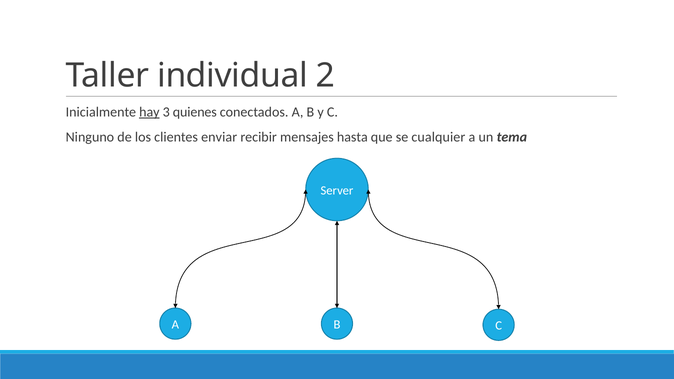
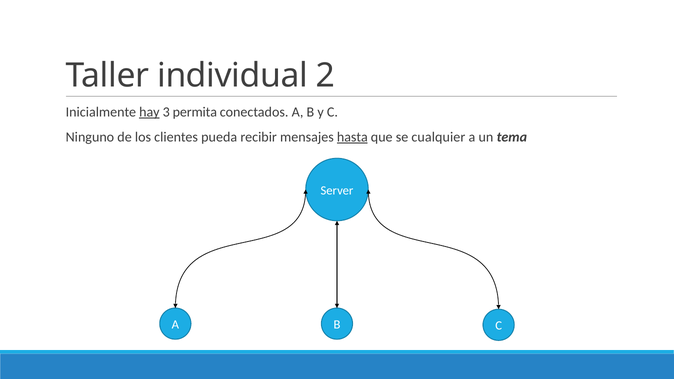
quienes: quienes -> permita (195, 112)
enviar: enviar -> pueda (219, 137)
hasta underline: none -> present (352, 137)
